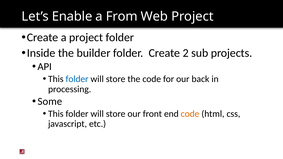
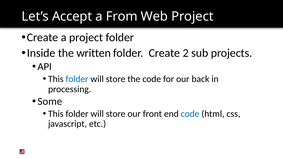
Enable: Enable -> Accept (72, 16)
builder: builder -> written (94, 53)
code colour: orange -> blue (190, 114)
